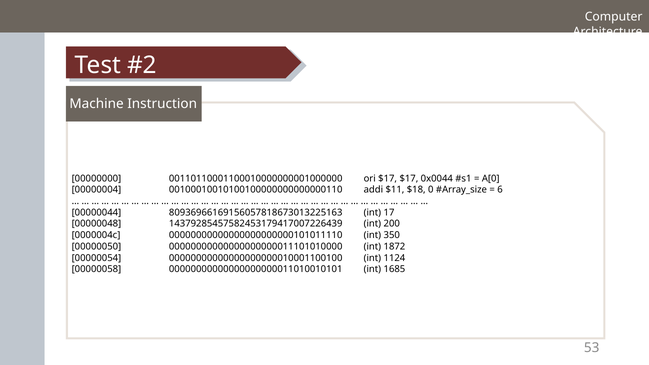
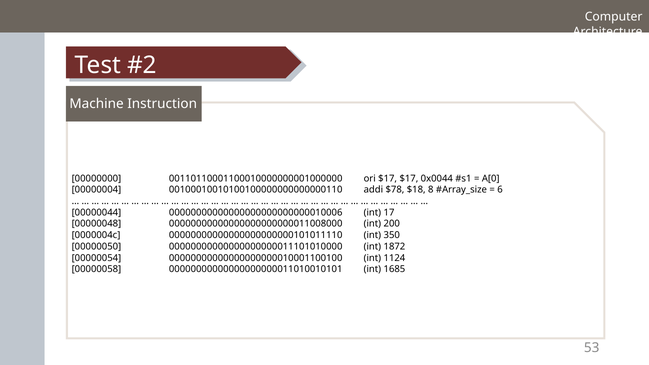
$11: $11 -> $78 (395, 190)
0: 0 -> 8 (431, 190)
80936966169156057818673013225163: 80936966169156057818673013225163 -> 00000000000000000000000000010006 (256, 213)
14379285457582453179417007226439: 14379285457582453179417007226439 -> 00000000000000000000000011008000 (256, 224)
